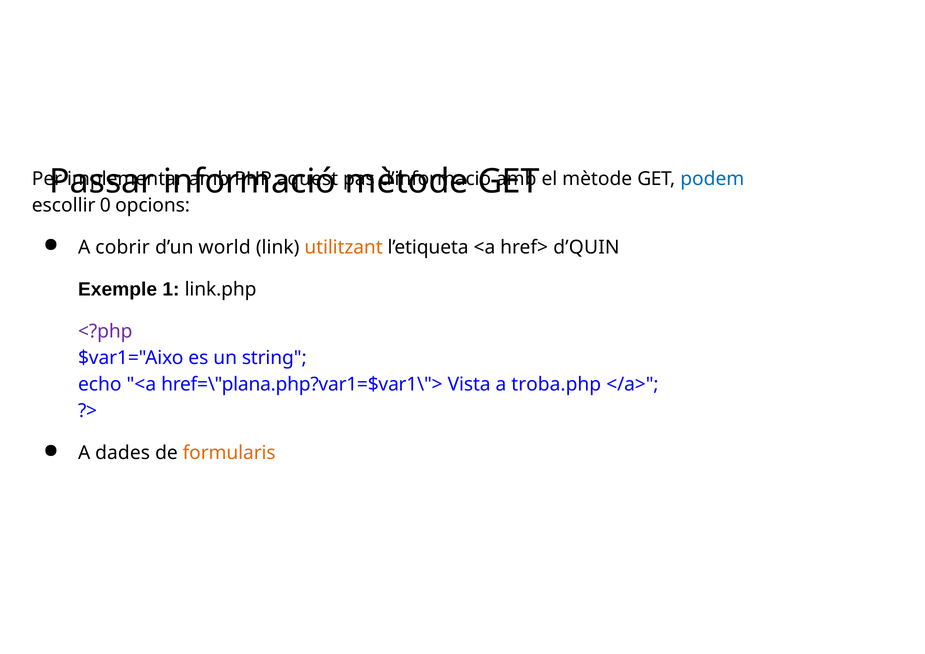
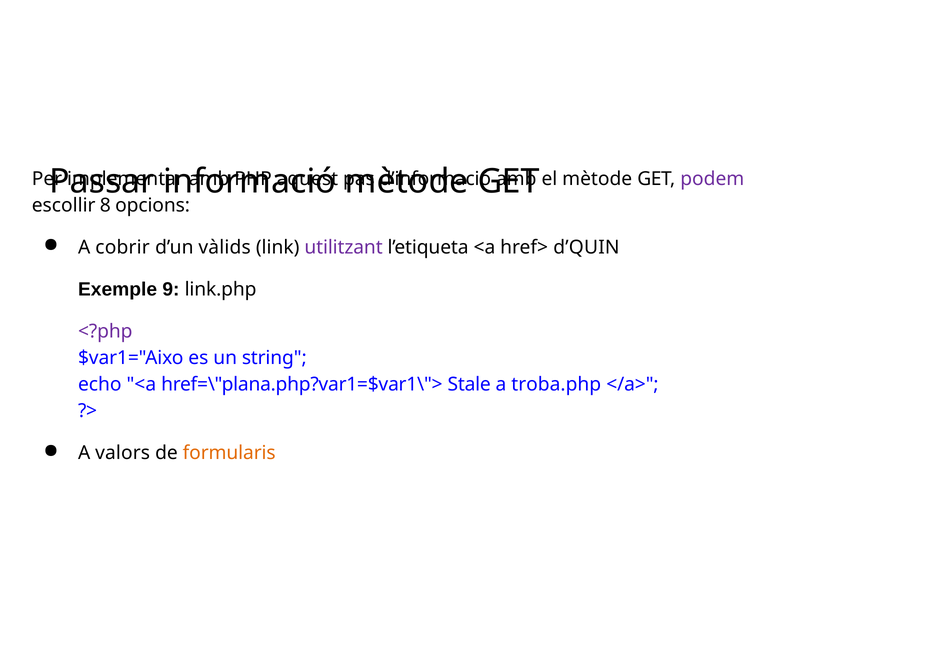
podem colour: blue -> purple (712, 179)
0: 0 -> 8 (105, 205)
world: world -> vàlids (225, 247)
utilitzant colour: orange -> purple (344, 247)
1: 1 -> 9 (171, 289)
Vista: Vista -> Stale (469, 385)
dades: dades -> valors (123, 453)
